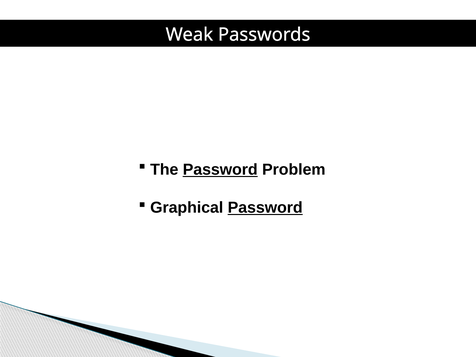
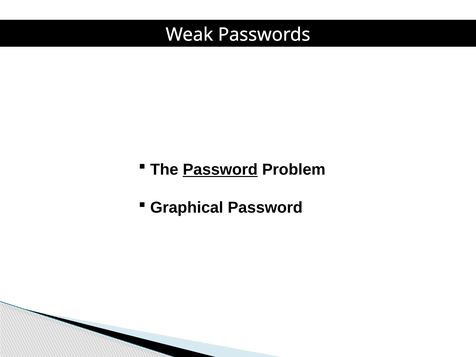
Password underline: present -> none (265, 208)
